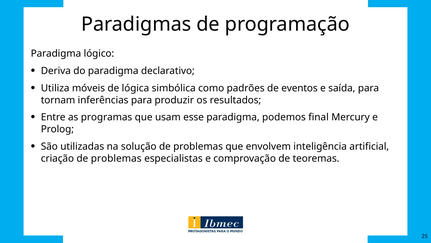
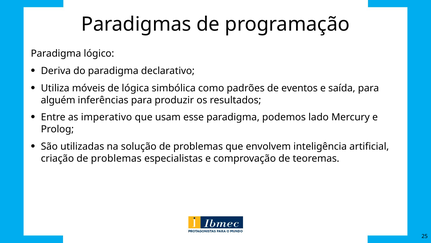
tornam: tornam -> alguém (58, 100)
programas: programas -> imperativo (106, 117)
final: final -> lado (319, 117)
